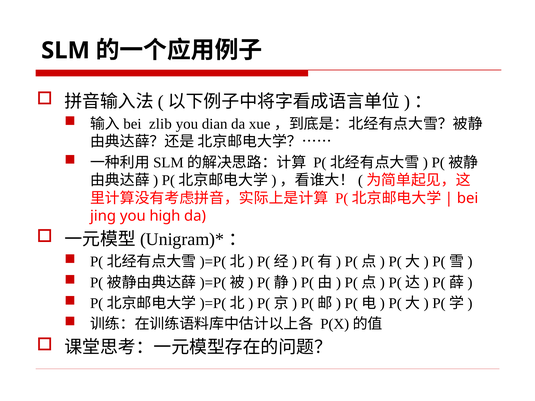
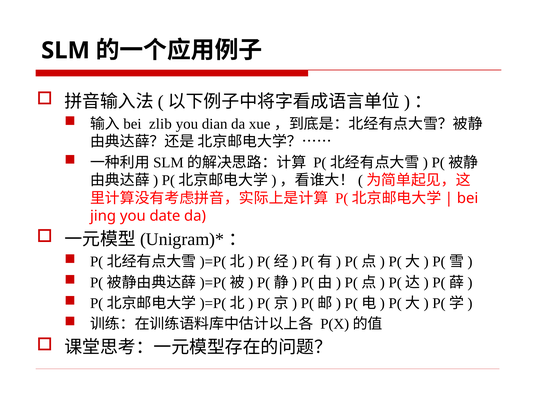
high: high -> date (165, 216)
